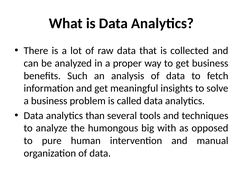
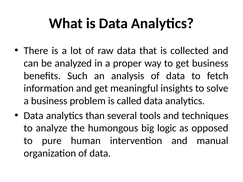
with: with -> logic (167, 128)
